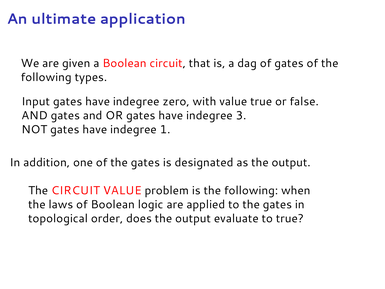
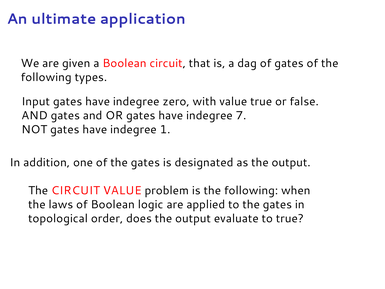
3: 3 -> 7 (241, 115)
